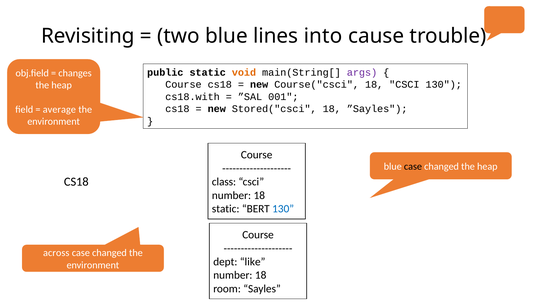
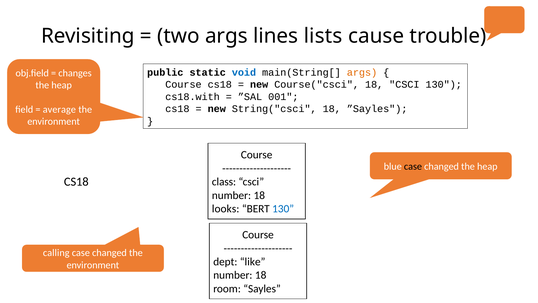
two blue: blue -> args (226, 36)
into: into -> lists (323, 36)
void colour: orange -> blue (244, 72)
args colour: purple -> orange (362, 72)
Stored("csci: Stored("csci -> String("csci (274, 109)
static: static -> looks (226, 209)
across: across -> calling (56, 253)
